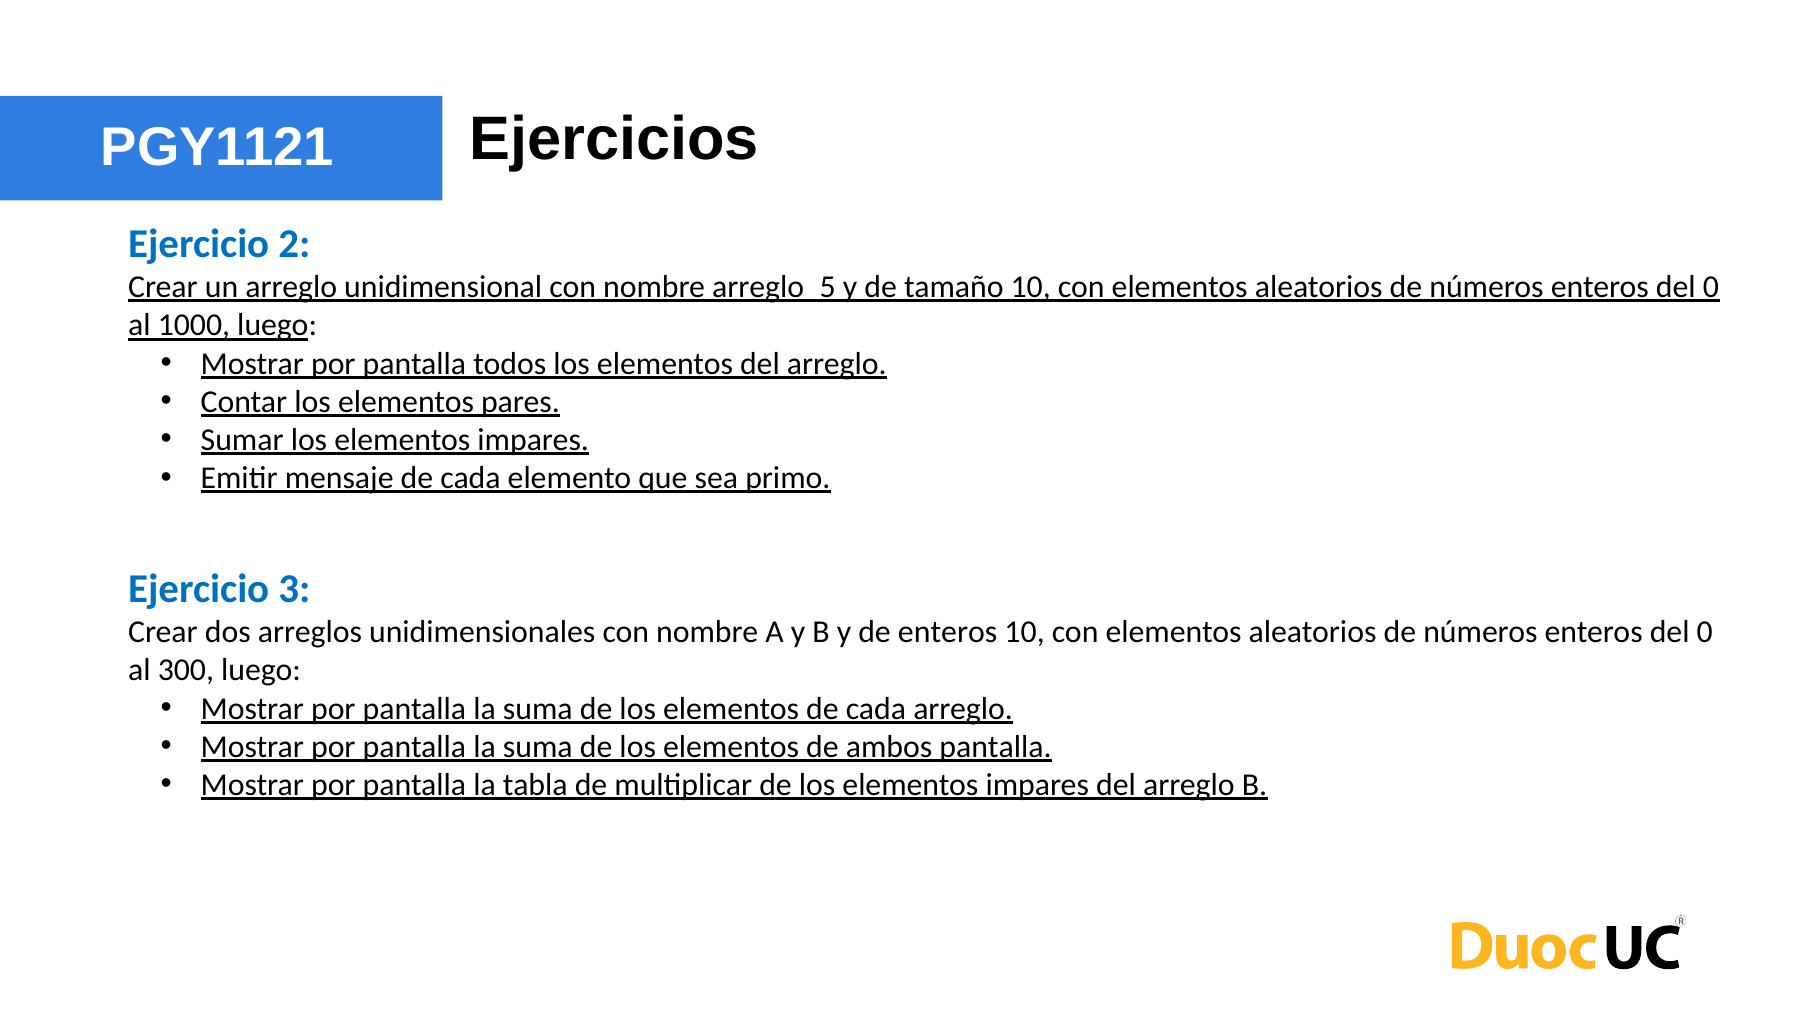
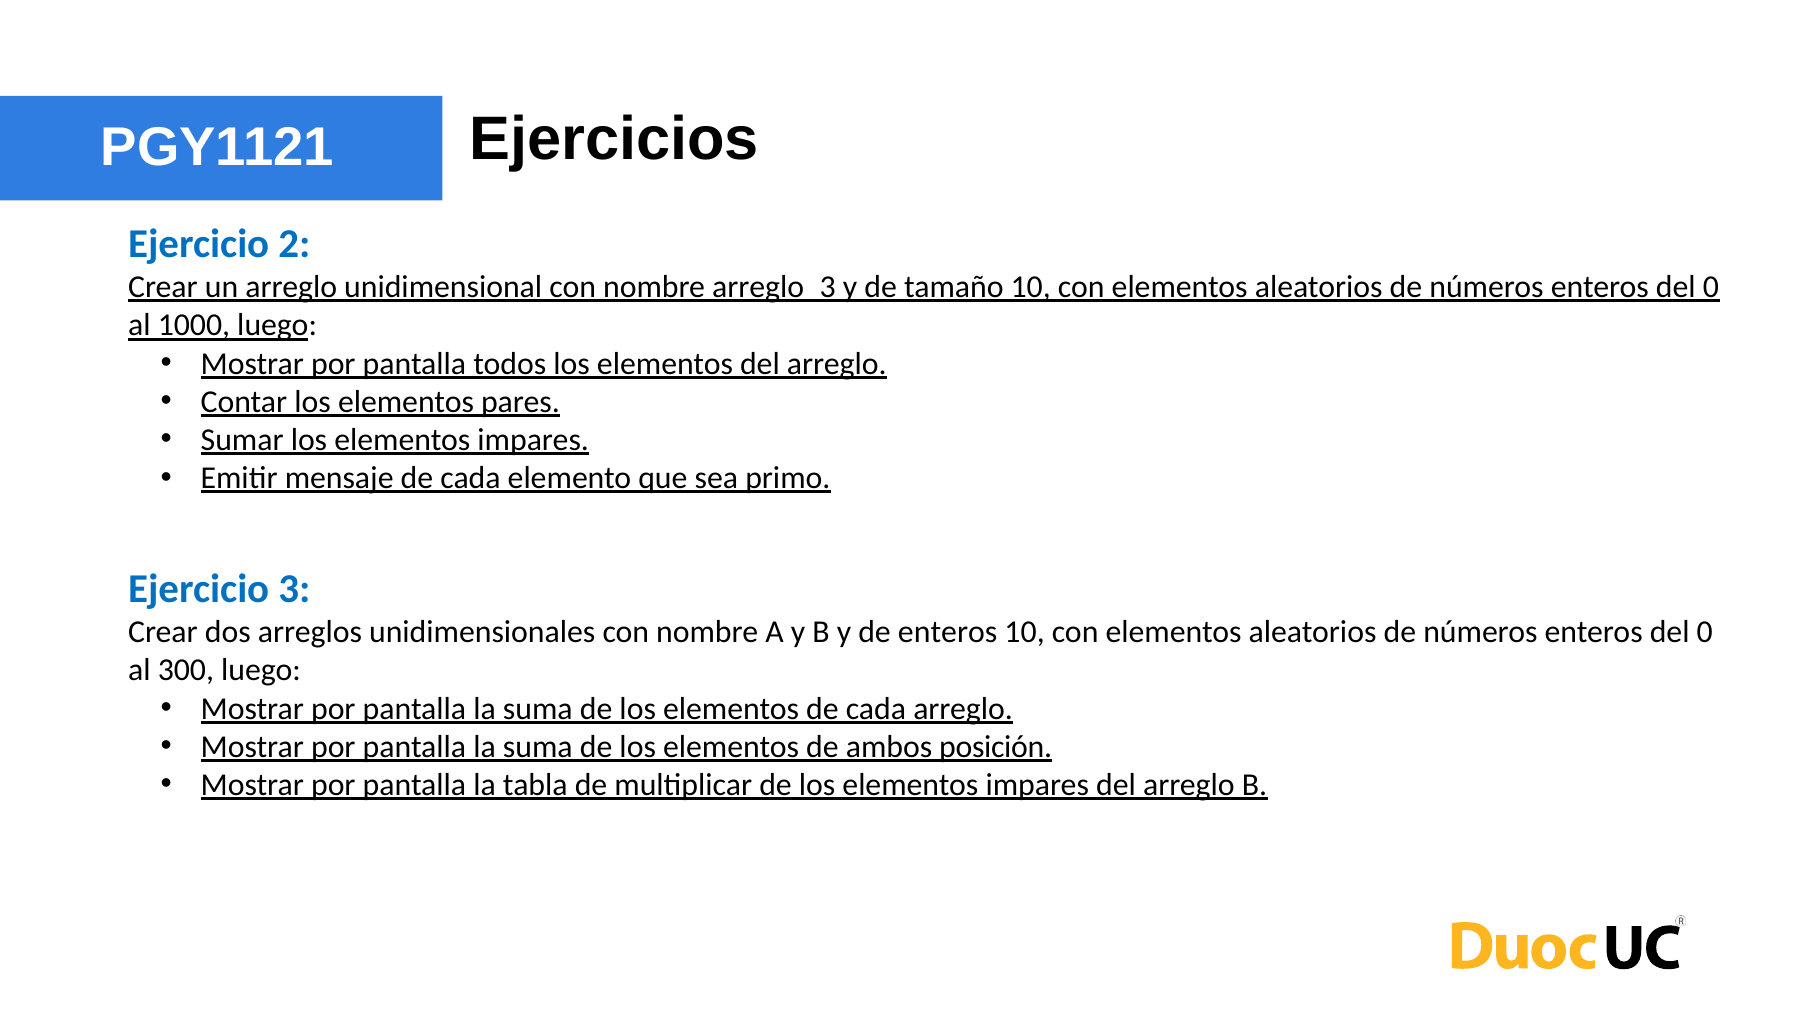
arreglo_5: arreglo_5 -> arreglo_3 (774, 287)
ambos pantalla: pantalla -> posición (996, 746)
